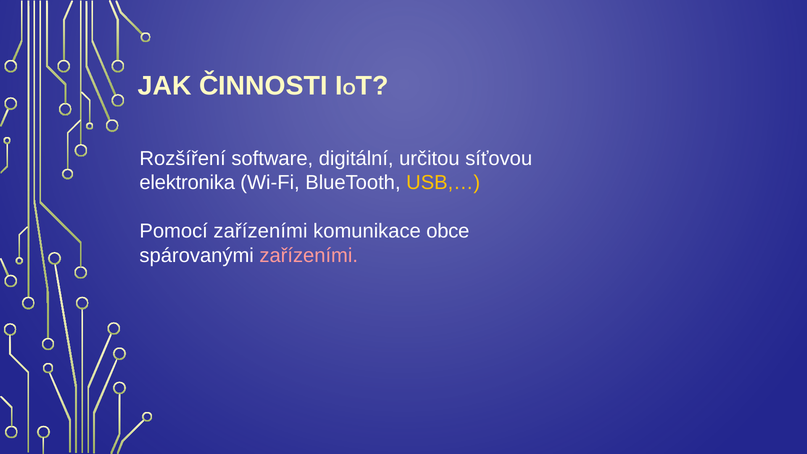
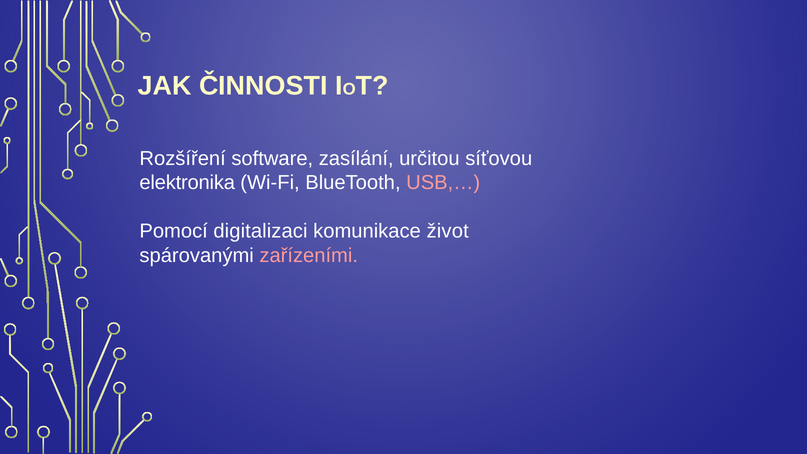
digitální: digitální -> zasílání (356, 159)
USB,… colour: yellow -> pink (443, 183)
Pomocí zařízeními: zařízeními -> digitalizaci (260, 231)
obce: obce -> život (448, 231)
